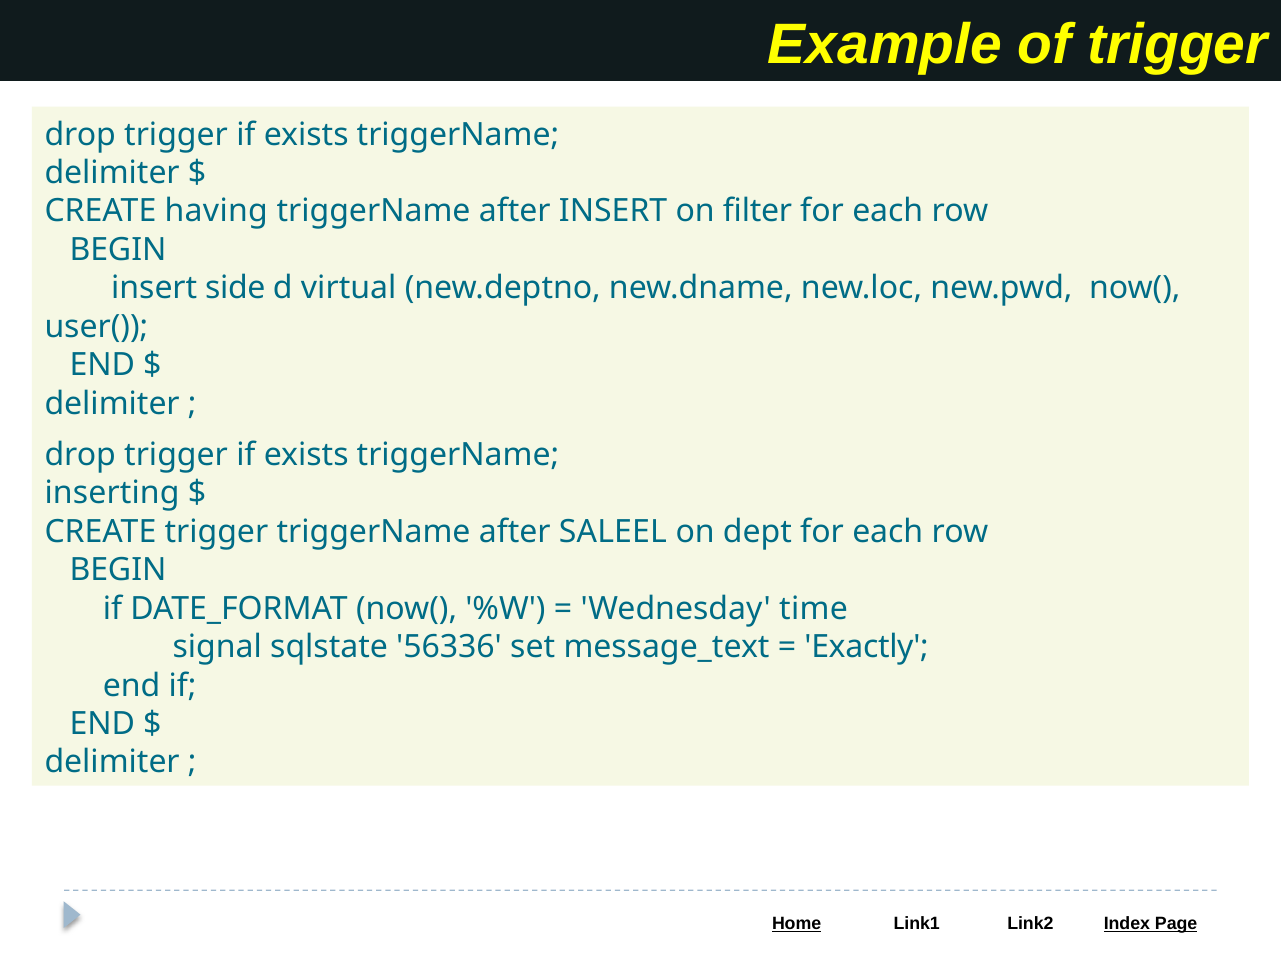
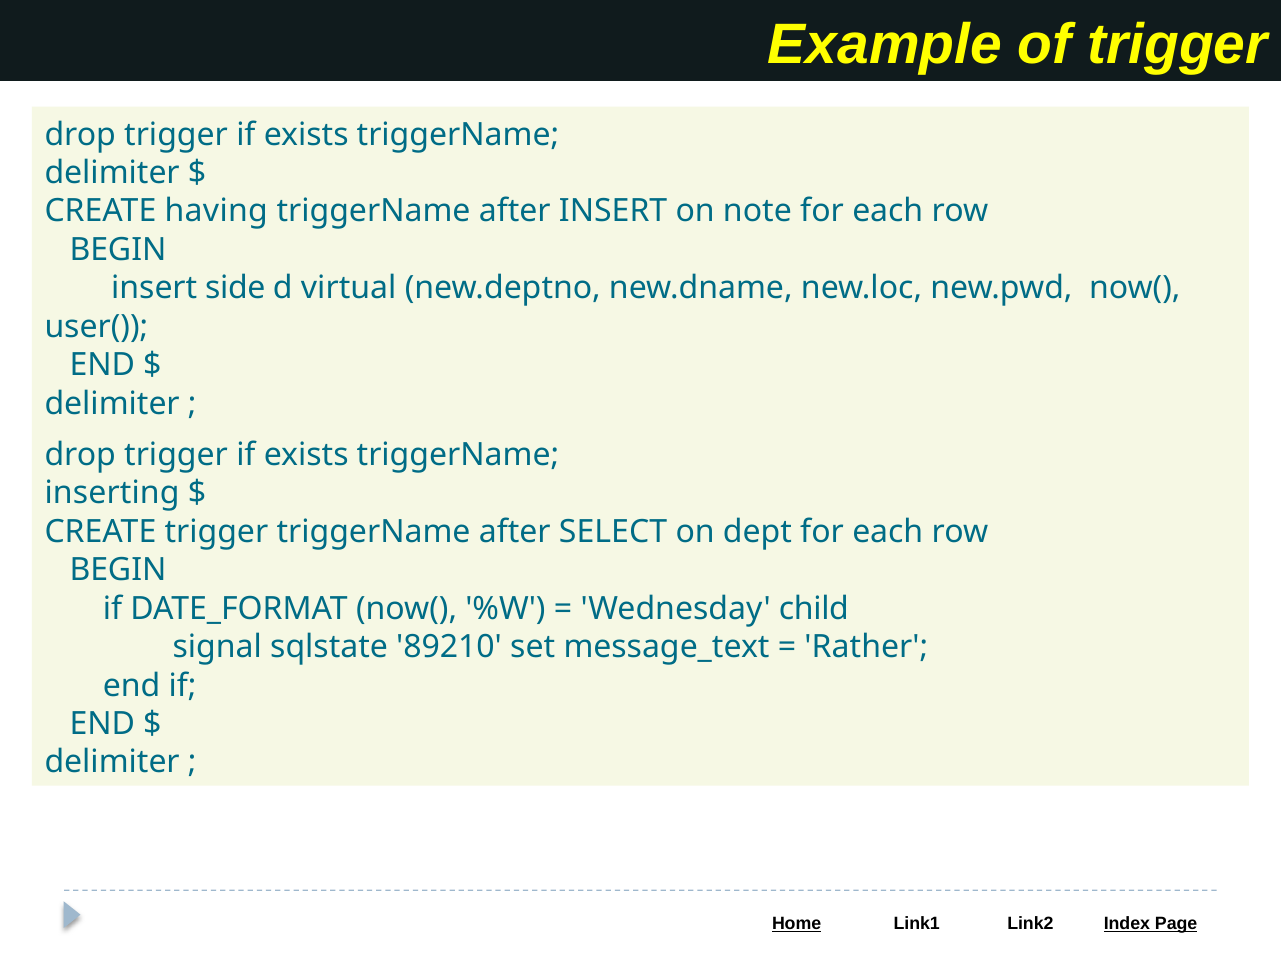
filter: filter -> note (757, 211)
SALEEL: SALEEL -> SELECT (613, 532)
time: time -> child (814, 608)
56336: 56336 -> 89210 (449, 647)
Exactly: Exactly -> Rather (866, 647)
